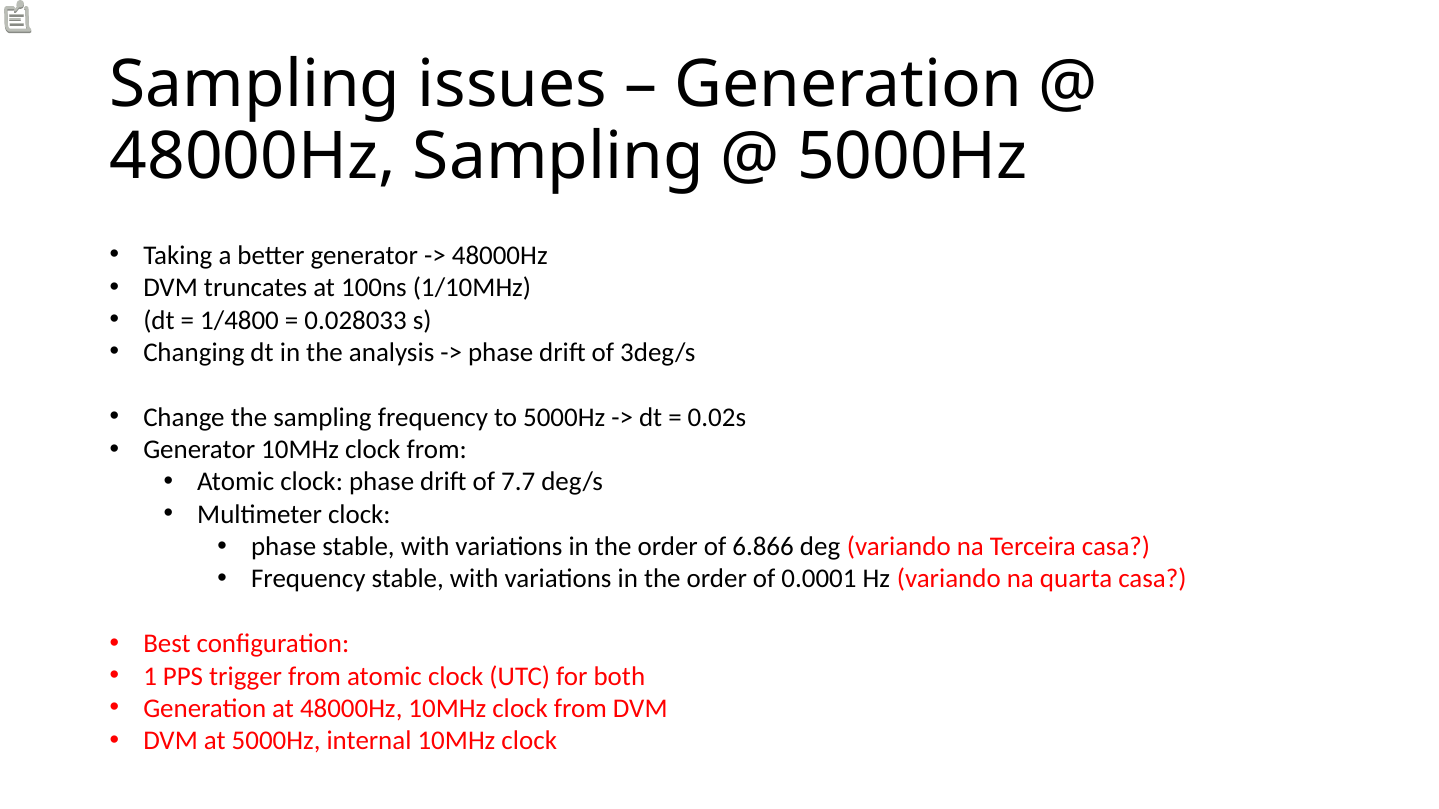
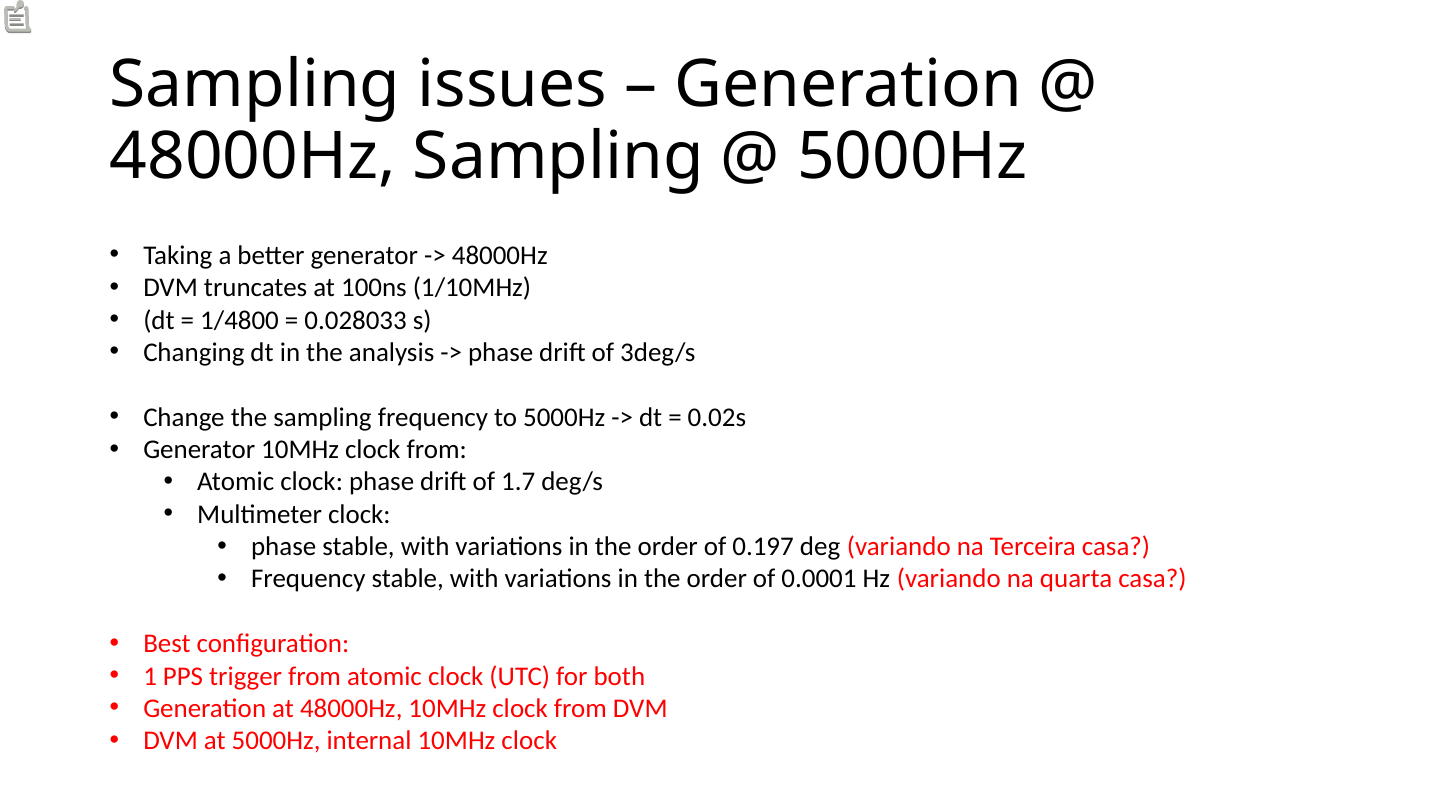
7.7: 7.7 -> 1.7 (518, 482)
6.866: 6.866 -> 0.197 (763, 547)
